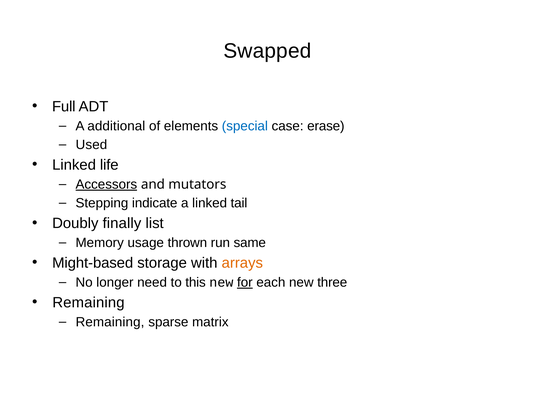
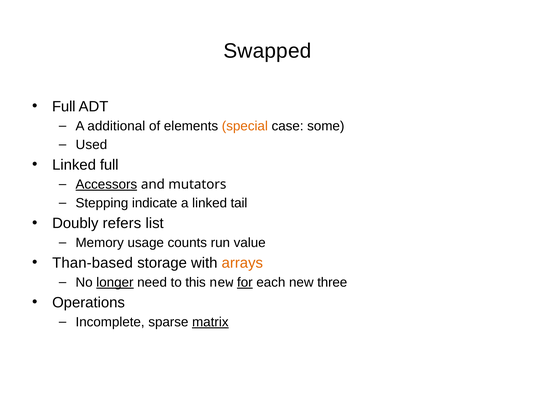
special colour: blue -> orange (245, 126)
erase: erase -> some (326, 126)
Linked life: life -> full (109, 165)
finally: finally -> refers (122, 223)
thrown: thrown -> counts (187, 242)
same: same -> value (250, 242)
Might-based: Might-based -> Than-based (93, 262)
longer underline: none -> present (115, 282)
Remaining: Remaining -> Operations (89, 302)
Remaining: Remaining -> Incomplete (110, 321)
matrix underline: none -> present (210, 321)
